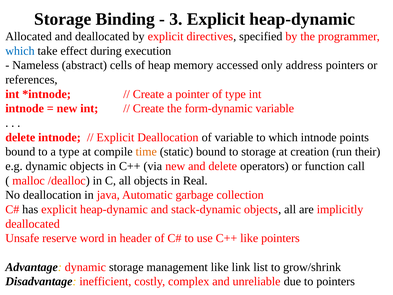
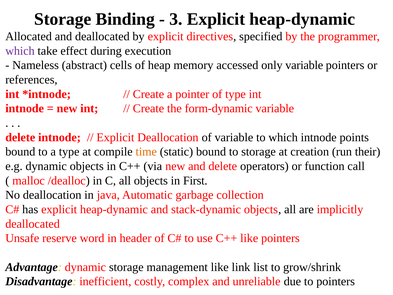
which colour: blue -> purple (20, 51)
only address: address -> variable (304, 65)
Real: Real -> First (195, 180)
